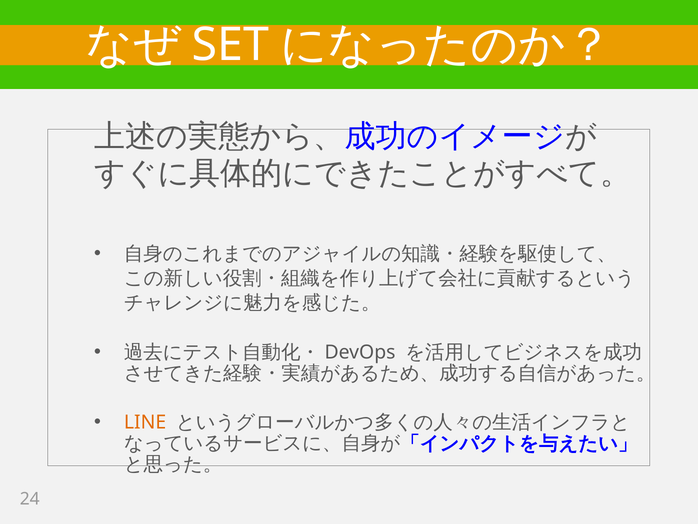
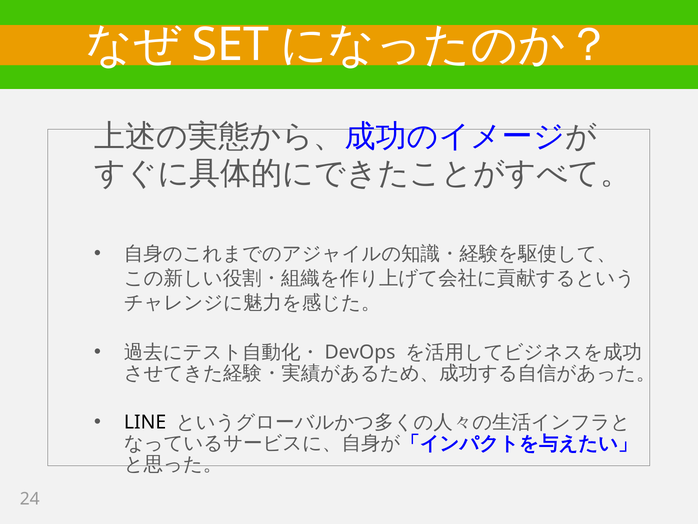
LINE colour: orange -> black (145, 422)
